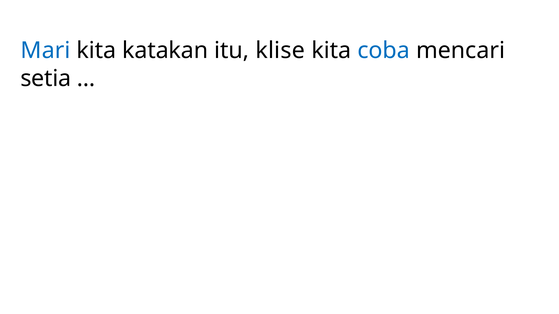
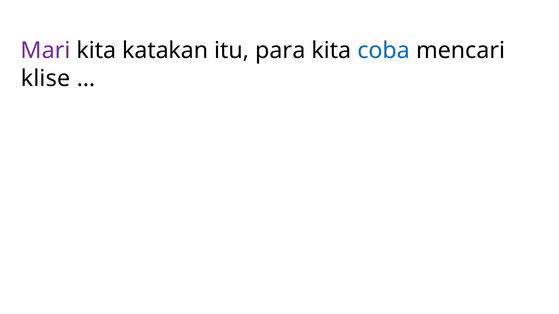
Mari colour: blue -> purple (46, 51)
klise: klise -> para (280, 51)
setia: setia -> klise (46, 79)
